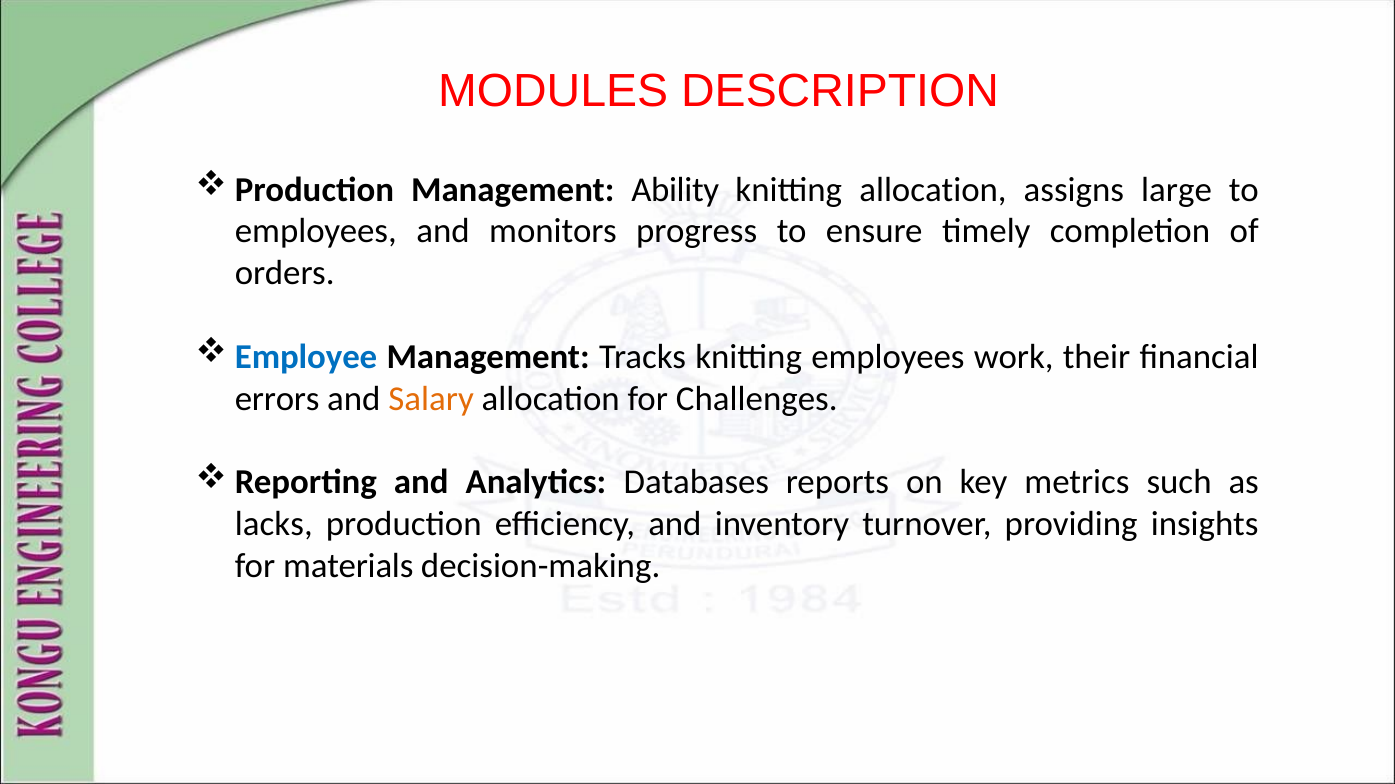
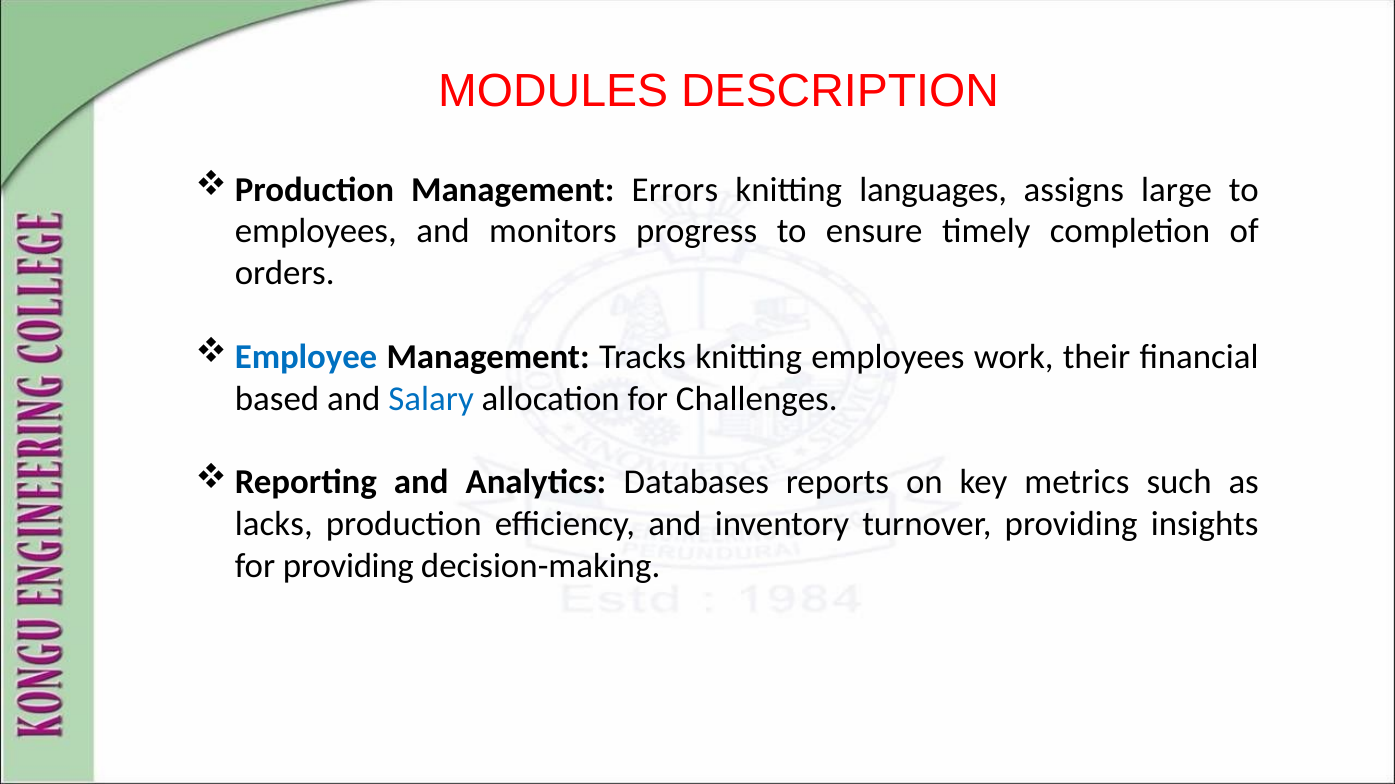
Ability: Ability -> Errors (675, 190)
knitting allocation: allocation -> languages (933, 190)
errors: errors -> based (277, 399)
Salary colour: orange -> blue (431, 399)
for materials: materials -> providing (348, 566)
